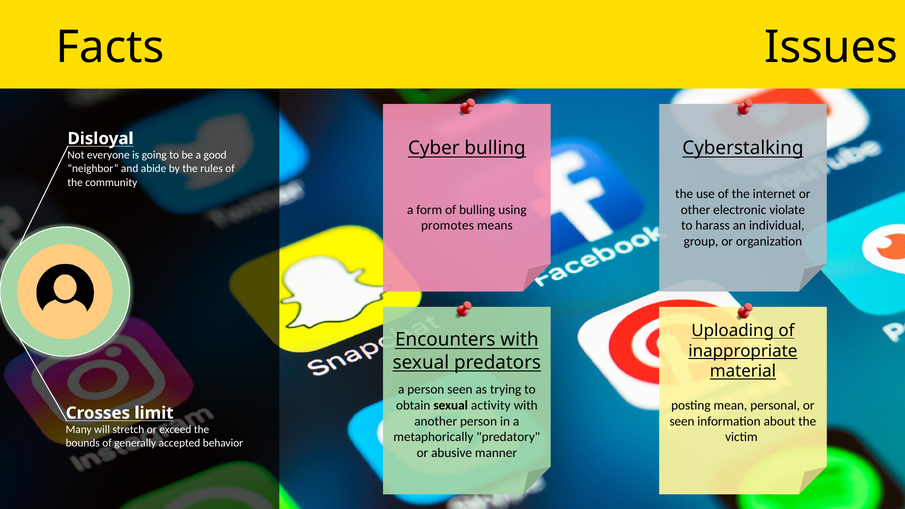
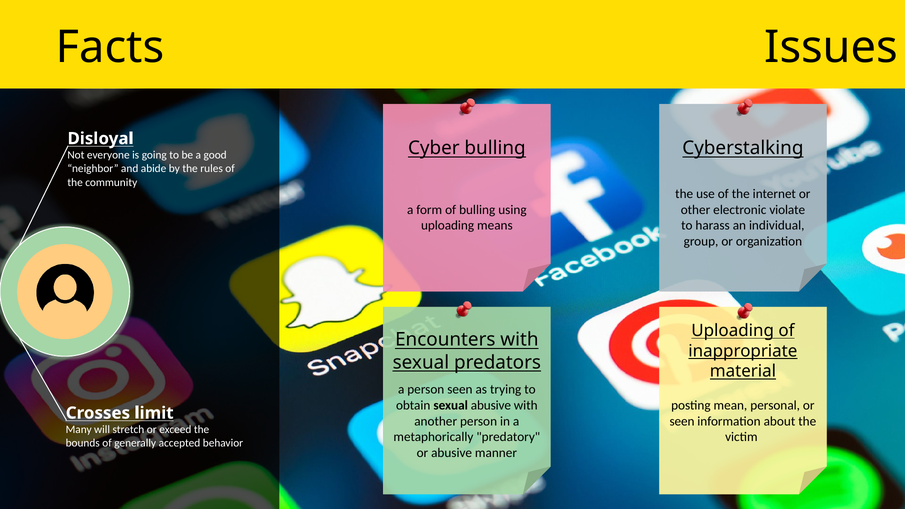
promotes: promotes -> uploading (448, 226)
sexual activity: activity -> abusive (491, 405)
